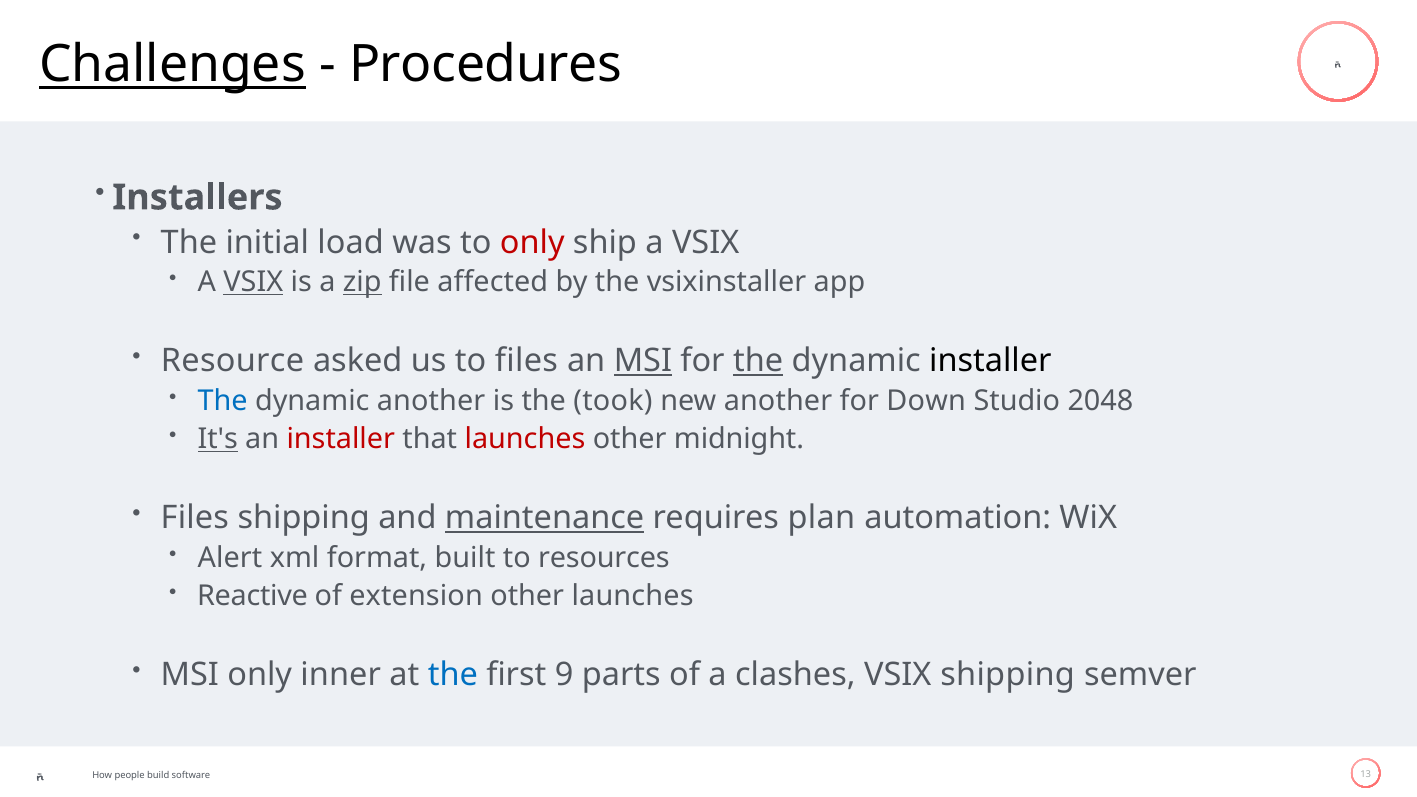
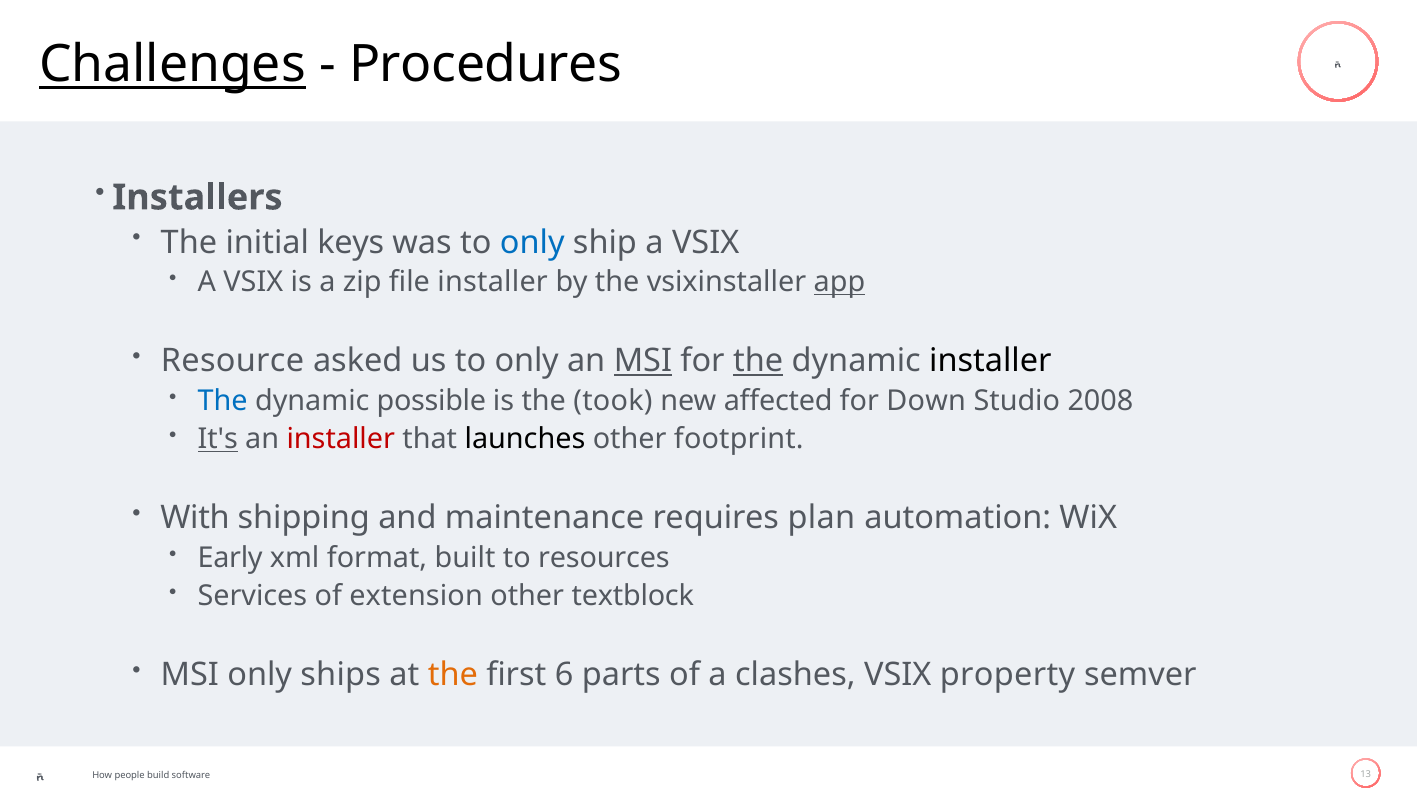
load: load -> keys (351, 242)
only colour: red -> blue (532, 242)
VSIX underline: present -> none (253, 282)
zip underline: present -> none (362, 282)
file affected: affected -> installer (493, 282)
app underline: none -> present (839, 282)
us to files: files -> only (527, 361)
dynamic another: another -> possible (431, 401)
new another: another -> affected (778, 401)
2048: 2048 -> 2008 (1100, 401)
launches colour: red -> black (525, 439)
midnight: midnight -> footprint (739, 439)
Files: Files -> With (195, 518)
maintenance underline: present -> none (545, 518)
Alert: Alert -> Early (230, 558)
Reactive: Reactive -> Services (252, 596)
other launches: launches -> textblock (633, 596)
inner: inner -> ships (341, 675)
the colour: blue -> orange (453, 675)
9: 9 -> 6 (564, 675)
VSIX shipping: shipping -> property (1008, 675)
